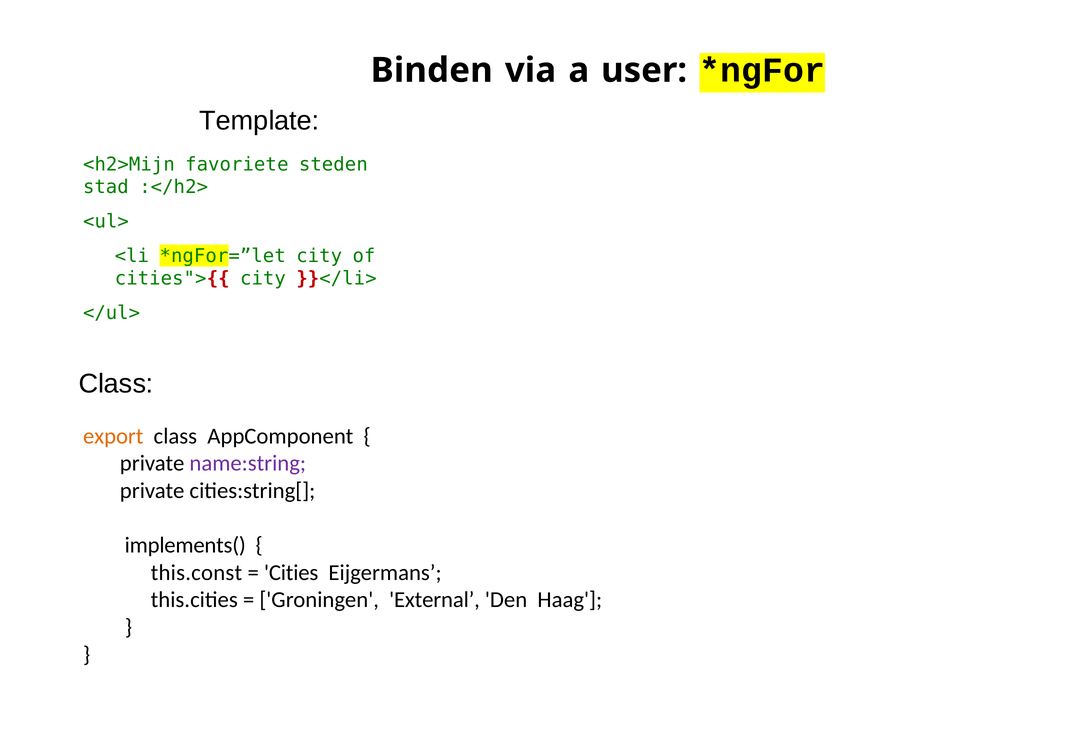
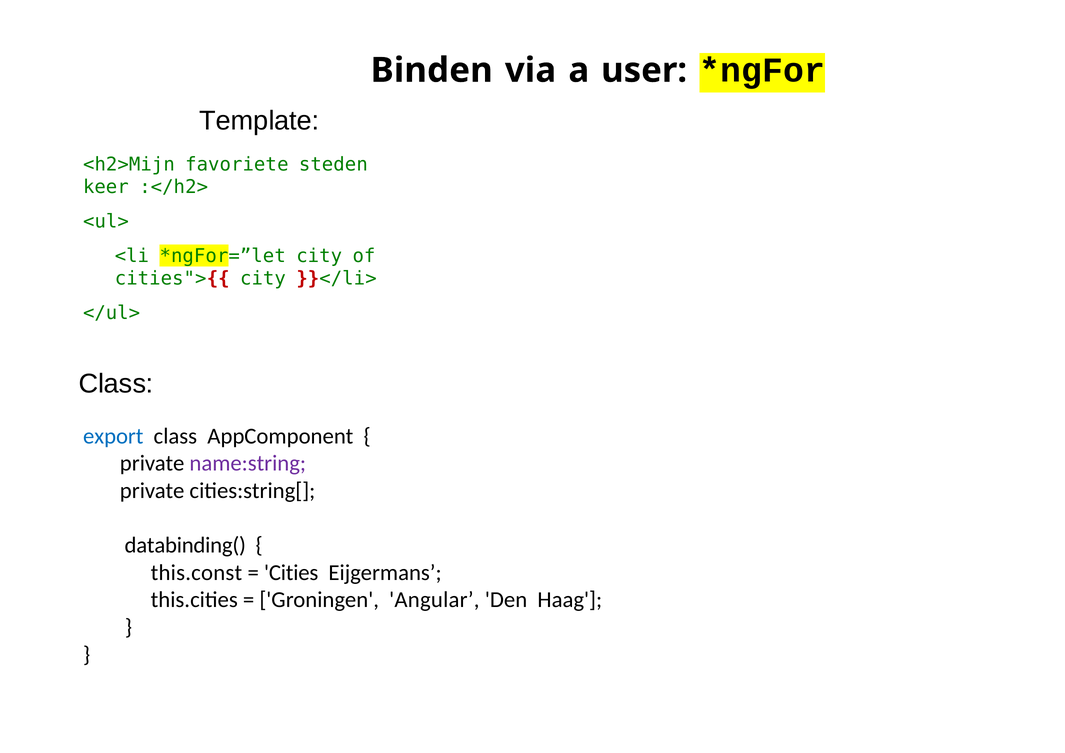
stad: stad -> keer (106, 187)
export colour: orange -> blue (113, 436)
implements(: implements( -> databinding( (185, 545)
External: External -> Angular (434, 600)
